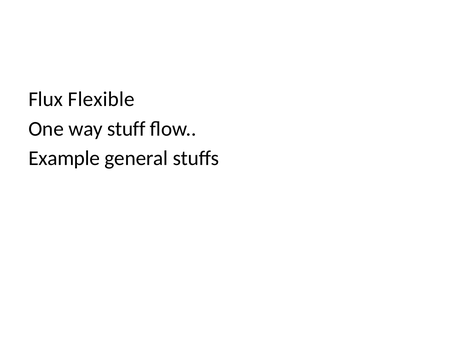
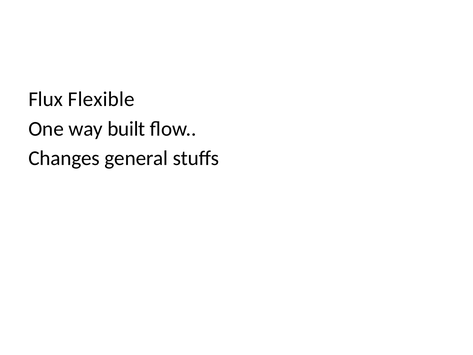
stuff: stuff -> built (126, 129)
Example: Example -> Changes (64, 158)
